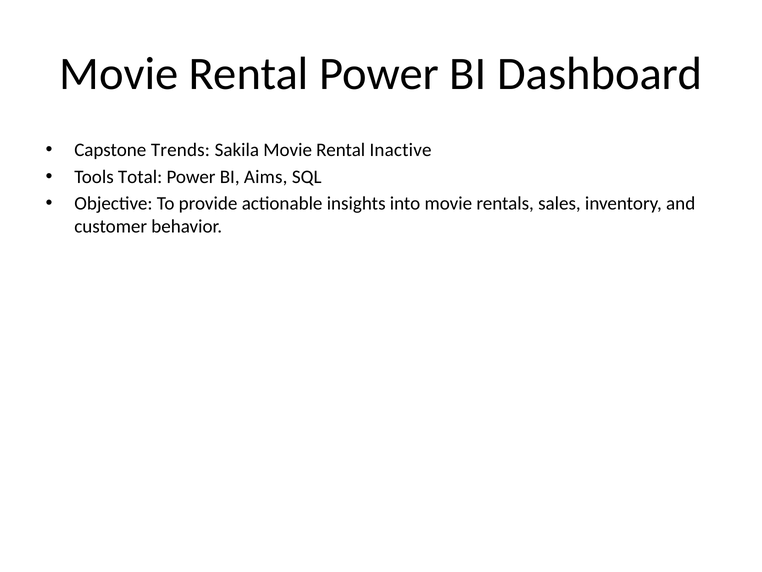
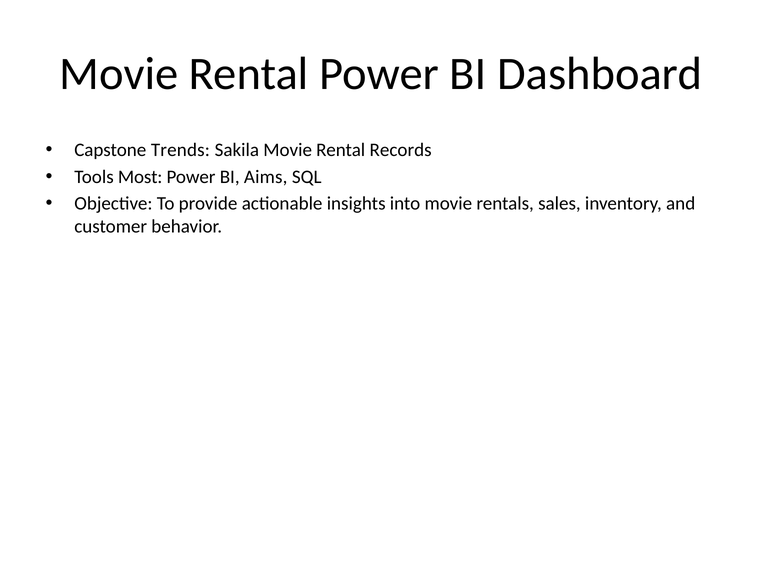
Inactive: Inactive -> Records (401, 150)
Total: Total -> Most (140, 177)
